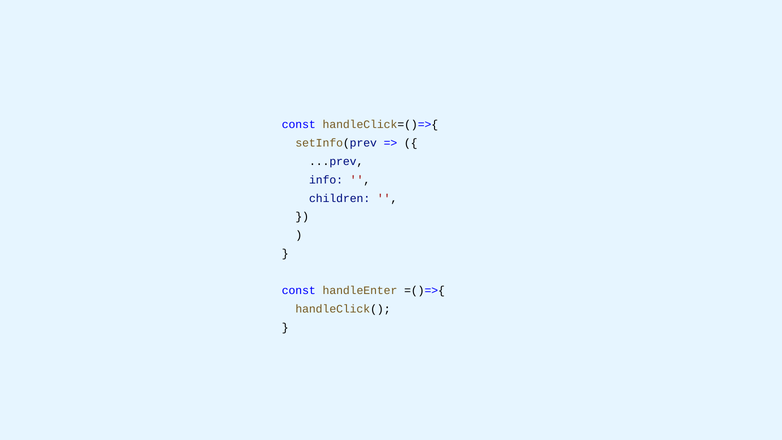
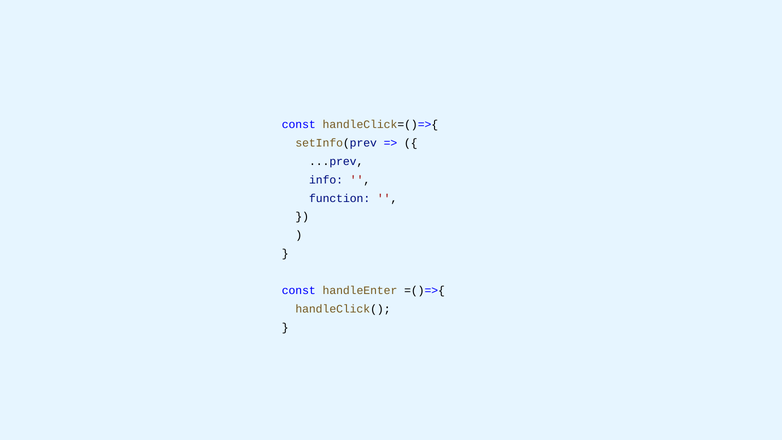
children: children -> function (340, 198)
